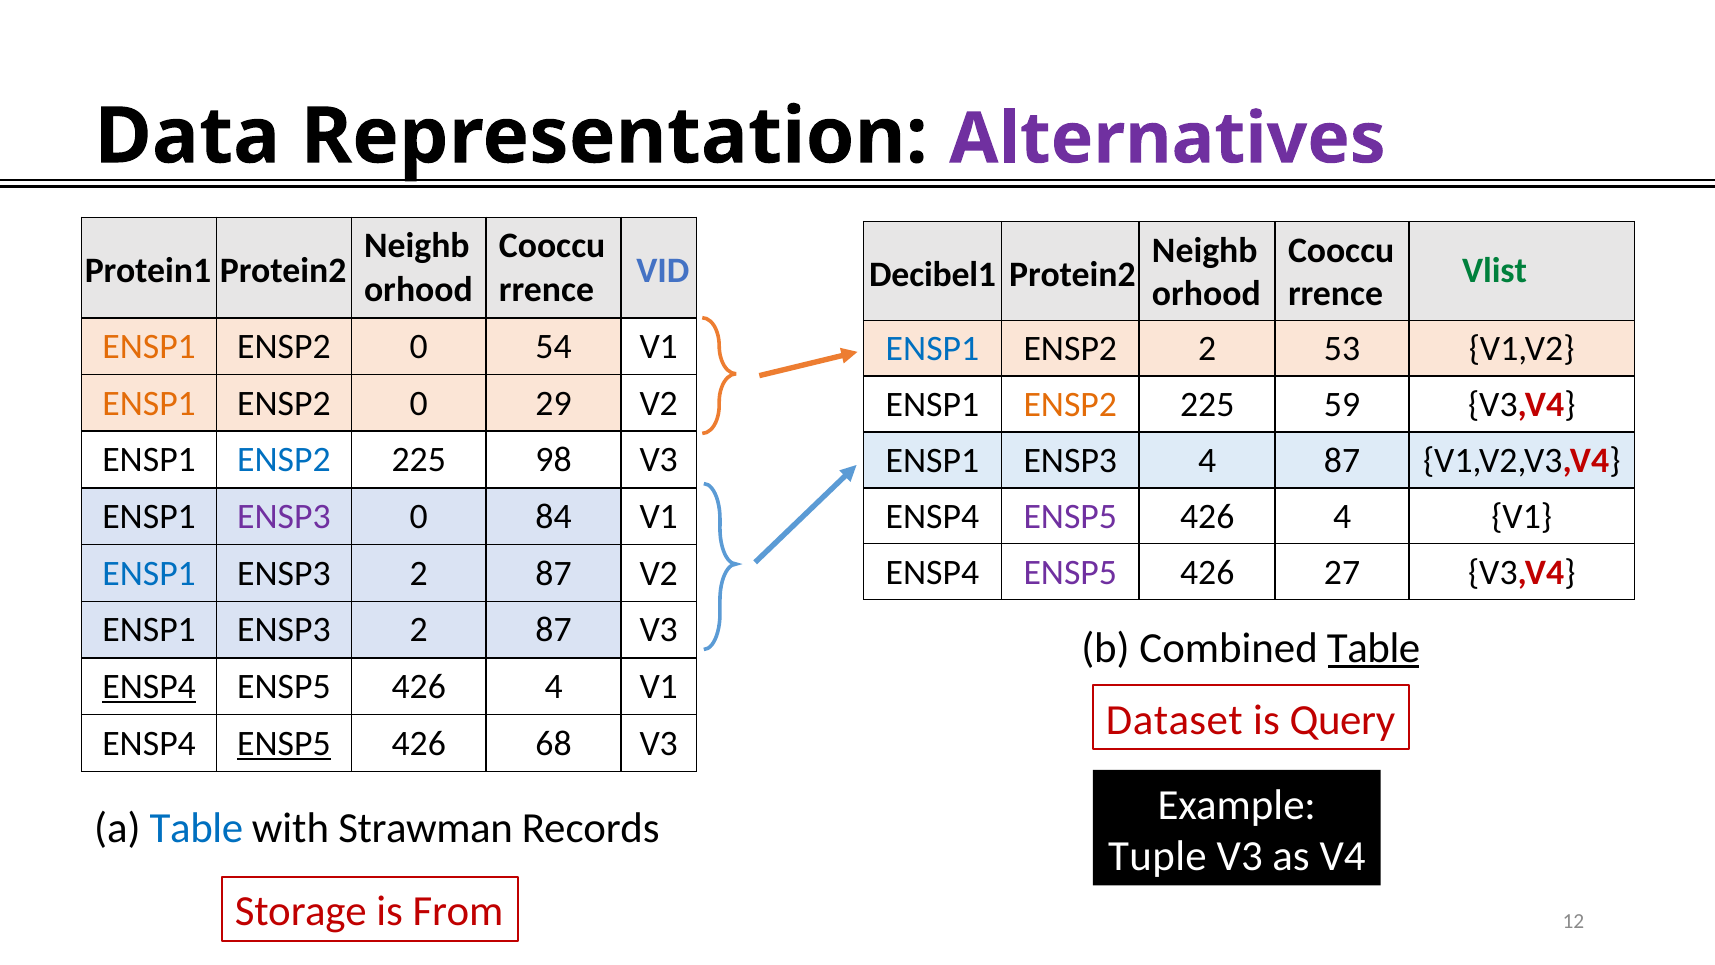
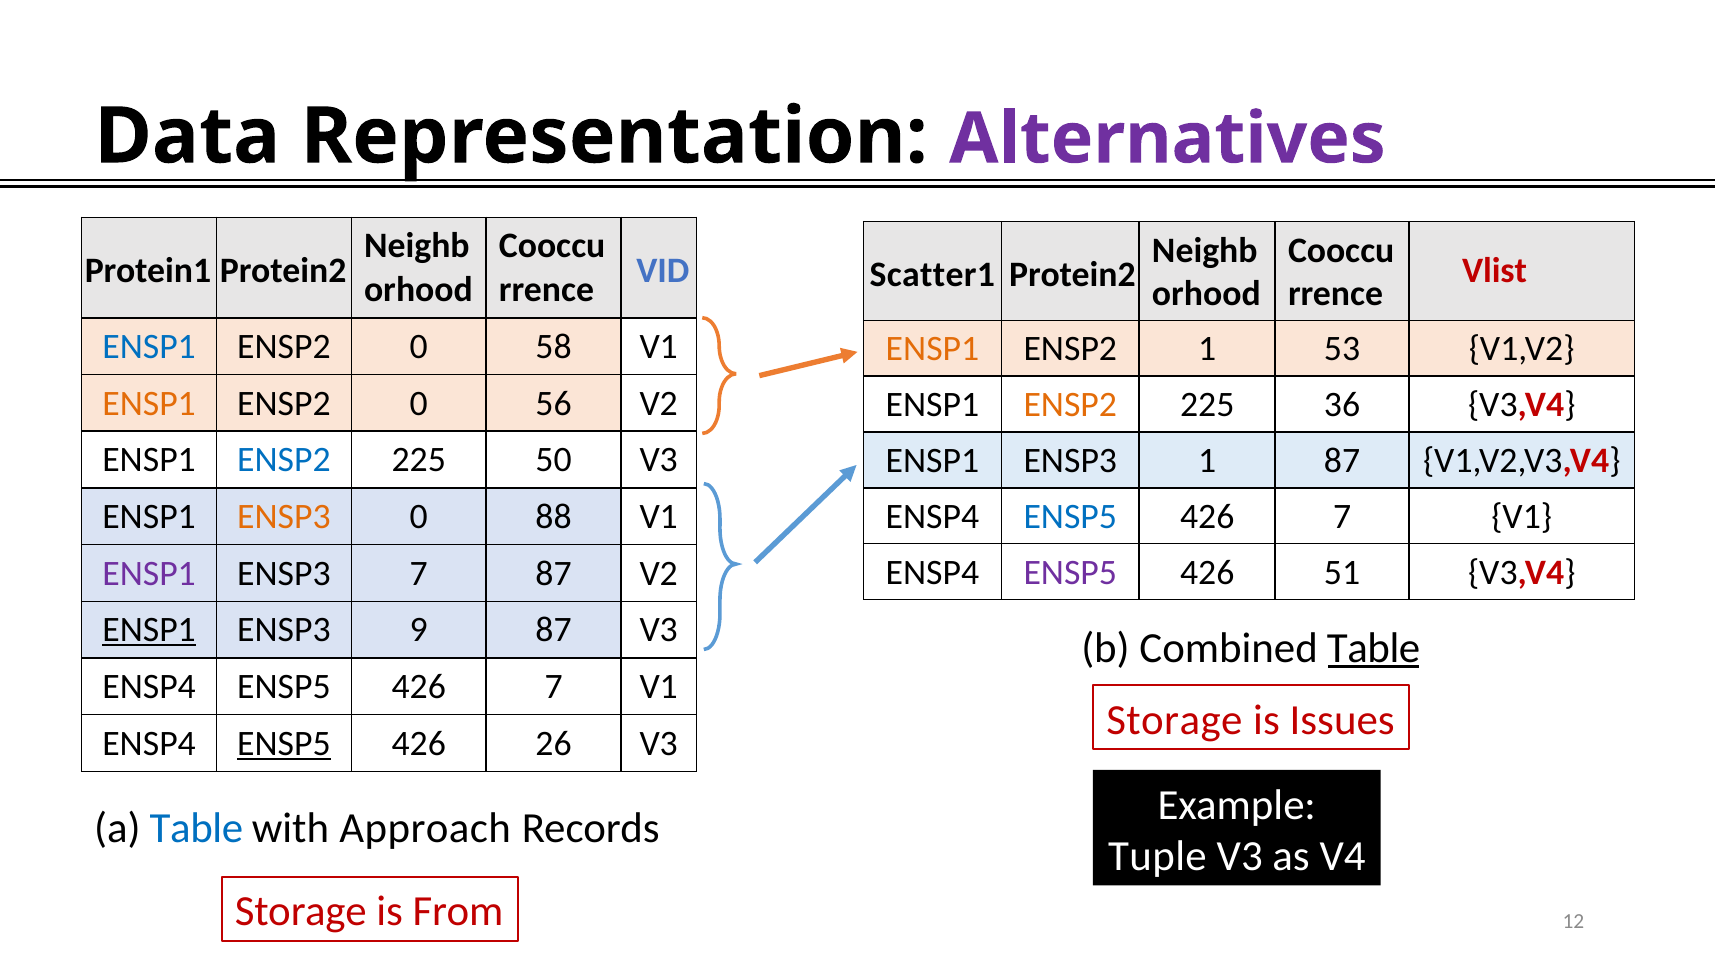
Decibel1: Decibel1 -> Scatter1 (932, 274)
Vlist colour: green -> red (1495, 270)
ENSP1 colour: orange -> blue (149, 346)
54: 54 -> 58 (554, 346)
ENSP1 colour: blue -> orange (932, 349)
ENSP2 2: 2 -> 1 (1207, 349)
29: 29 -> 56 (554, 403)
59: 59 -> 36 (1342, 405)
98: 98 -> 50 (554, 460)
ENSP3 4: 4 -> 1 (1207, 461)
ENSP5 colour: purple -> blue (1070, 516)
4: 4 -> 7 (1342, 516)
ENSP3 colour: purple -> orange (284, 516)
84: 84 -> 88 (554, 516)
27: 27 -> 51 (1342, 572)
ENSP1 colour: blue -> purple (149, 573)
2: 2 -> 7 (419, 573)
ENSP1 underline: none -> present (149, 630)
2: 2 -> 9 (419, 630)
ENSP4 underline: present -> none (149, 686)
4: 4 -> 7 (554, 686)
Dataset: Dataset -> Storage (1174, 720)
Query: Query -> Issues (1342, 720)
68: 68 -> 26 (554, 743)
Strawman: Strawman -> Approach (425, 828)
